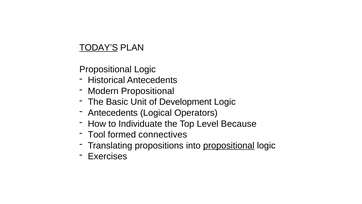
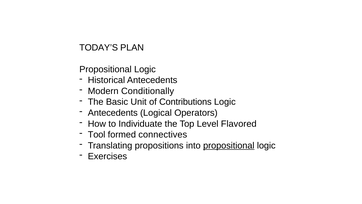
TODAY’S underline: present -> none (99, 48)
Modern Propositional: Propositional -> Conditionally (148, 91)
Development: Development -> Contributions (185, 102)
Because: Because -> Flavored (239, 124)
